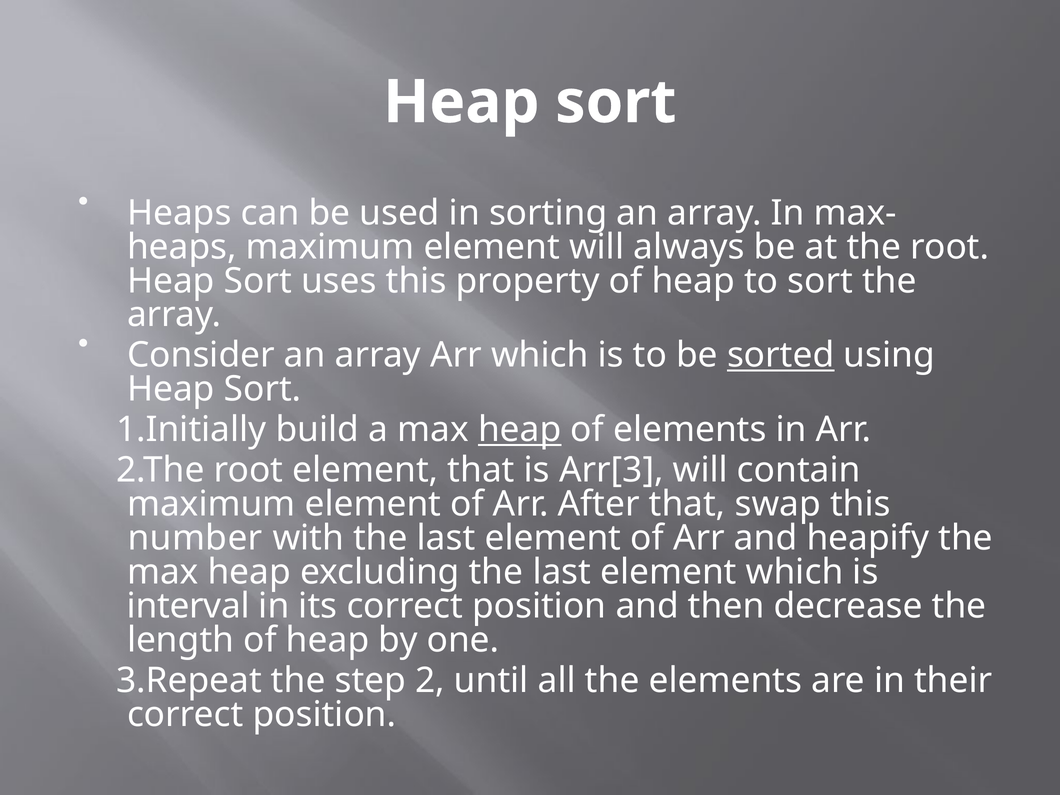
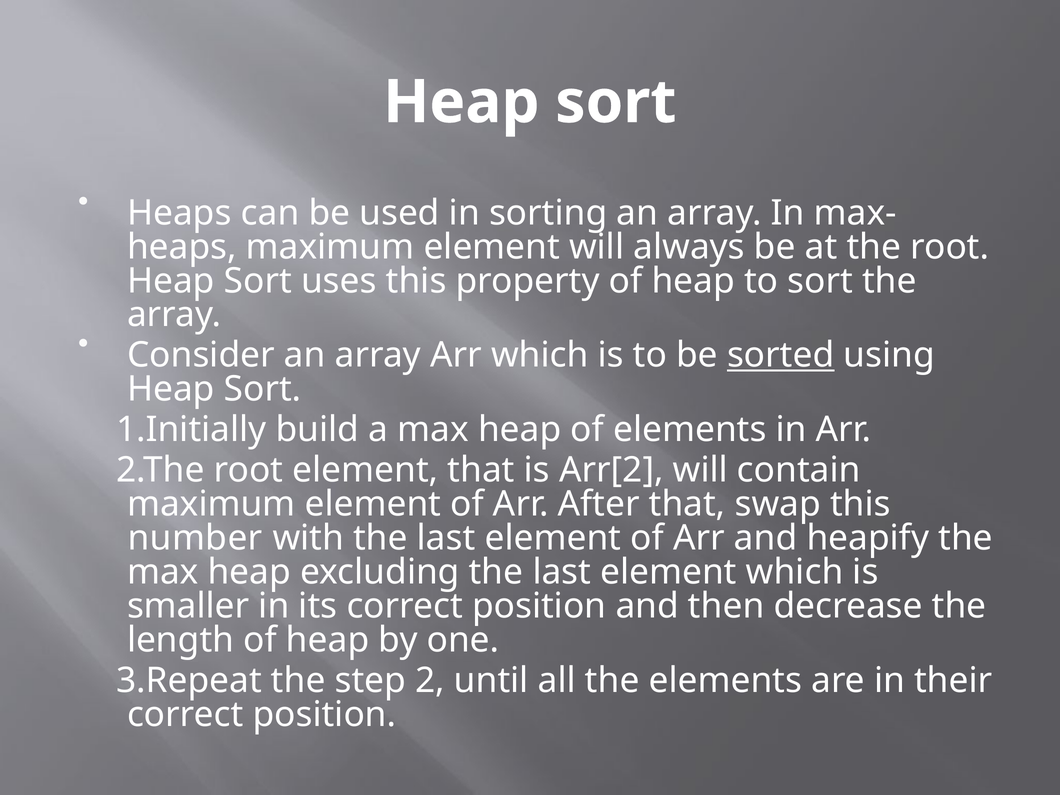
heap underline: present -> none (520, 430)
Arr[3: Arr[3 -> Arr[2 (611, 470)
interval: interval -> smaller (188, 606)
